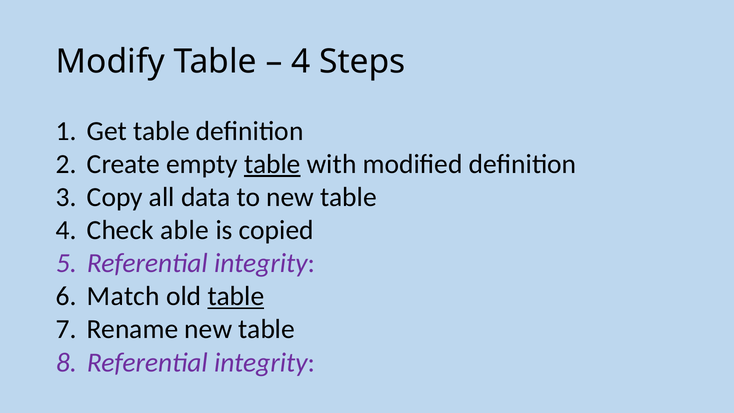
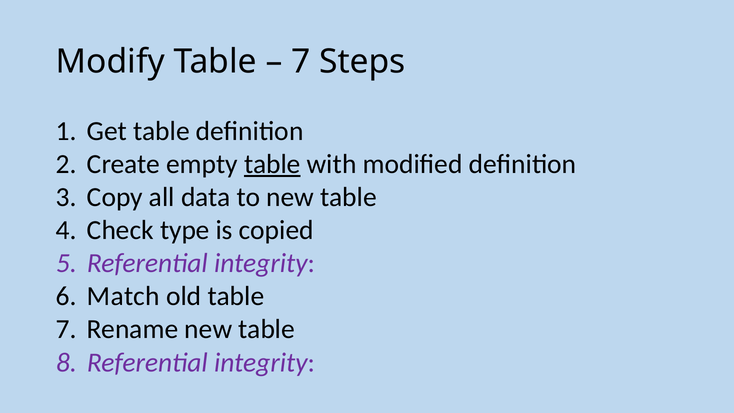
4: 4 -> 7 (301, 62)
able: able -> type (185, 230)
table underline: present -> none (236, 296)
